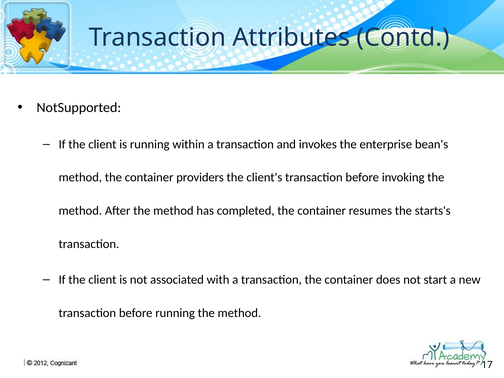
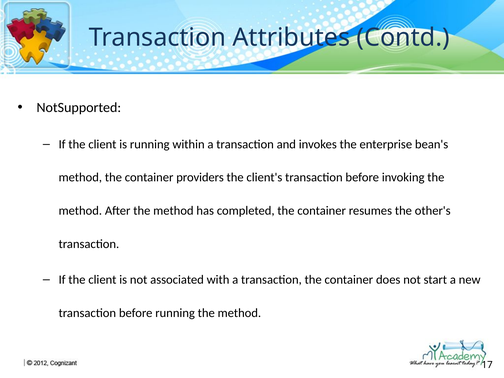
starts's: starts's -> other's (433, 211)
